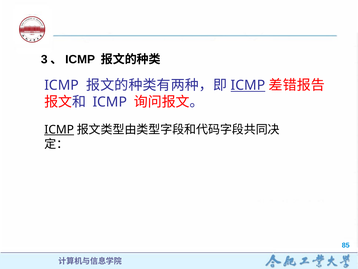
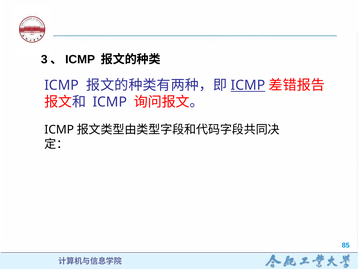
ICMP underline: present -> none (59, 130)
